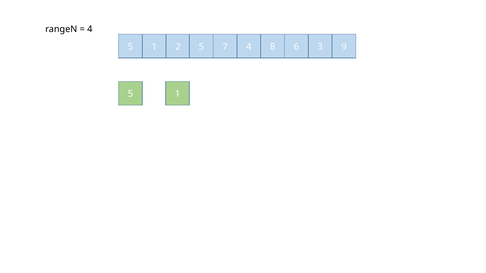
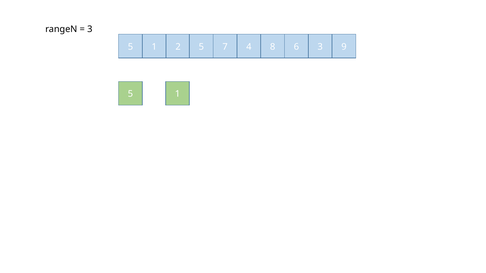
4: 4 -> 3 (90, 29)
